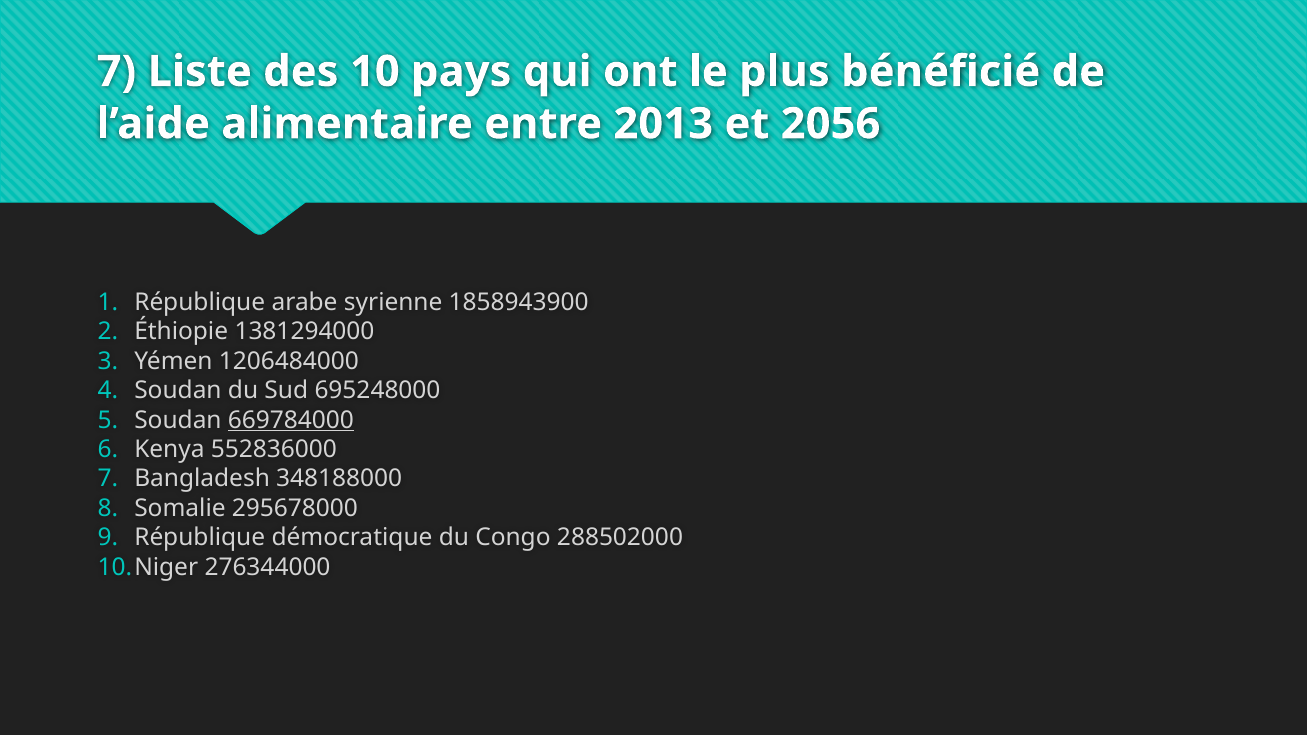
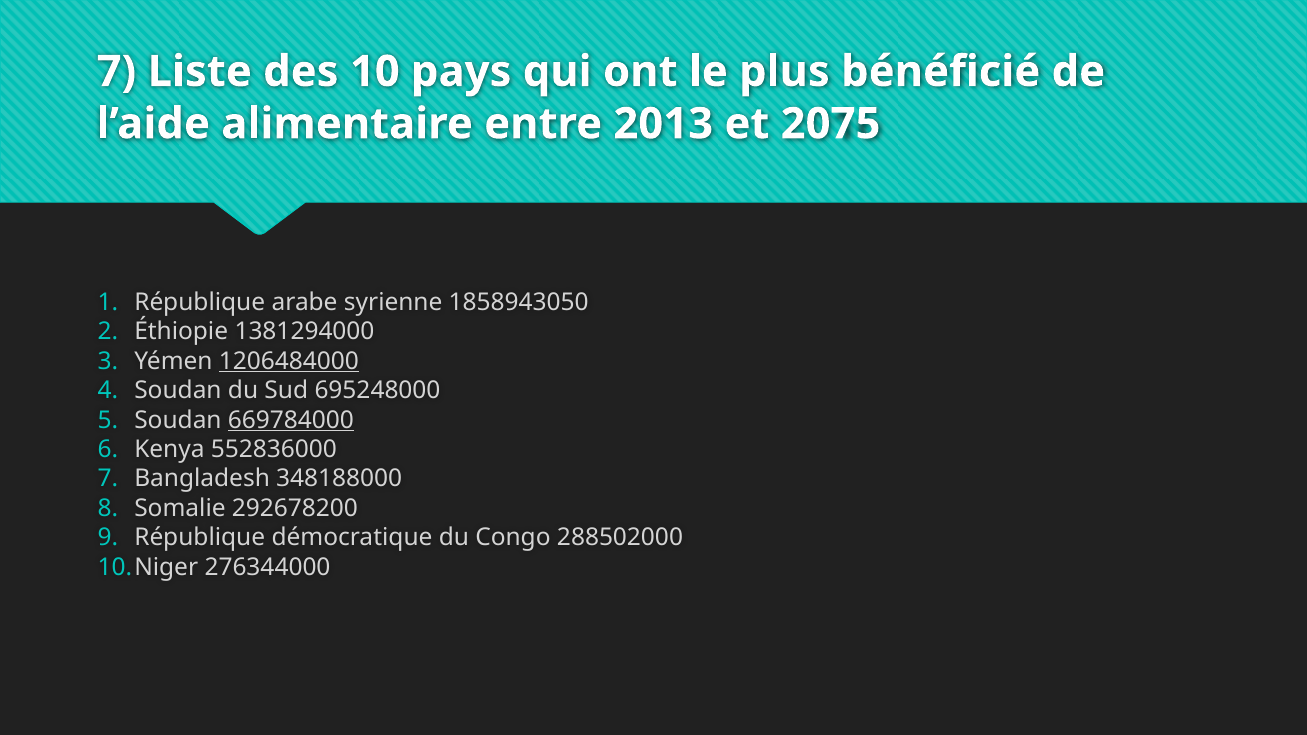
2056: 2056 -> 2075 (831, 124)
1858943900: 1858943900 -> 1858943050 (519, 303)
1206484000 underline: none -> present (289, 361)
295678000: 295678000 -> 292678200 (295, 508)
